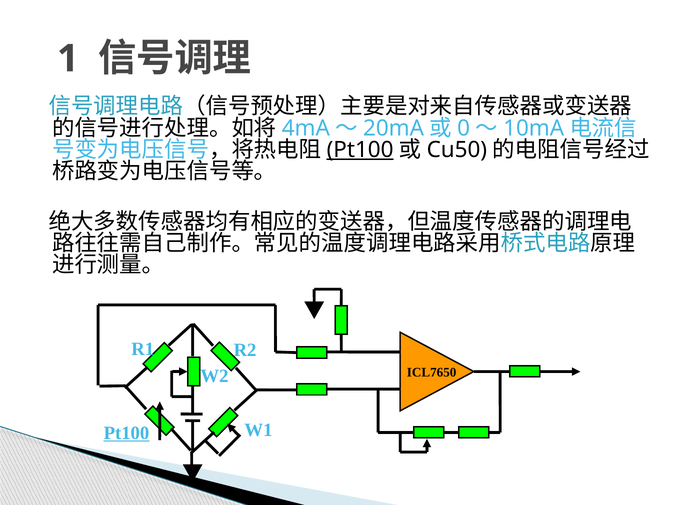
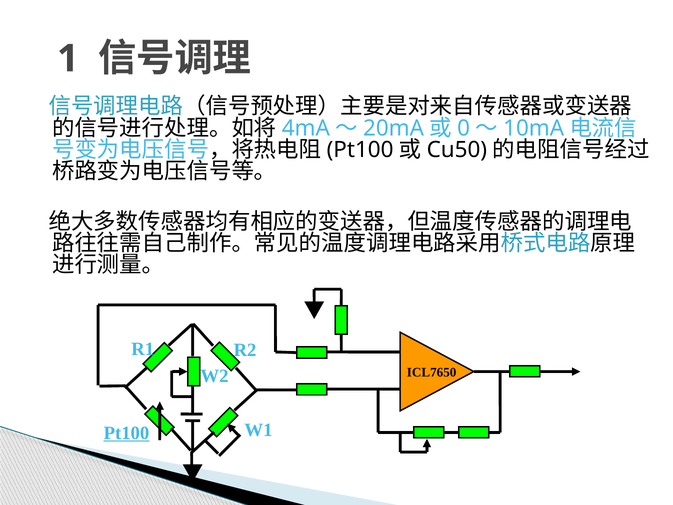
Pt100 underline: present -> none (360, 150)
